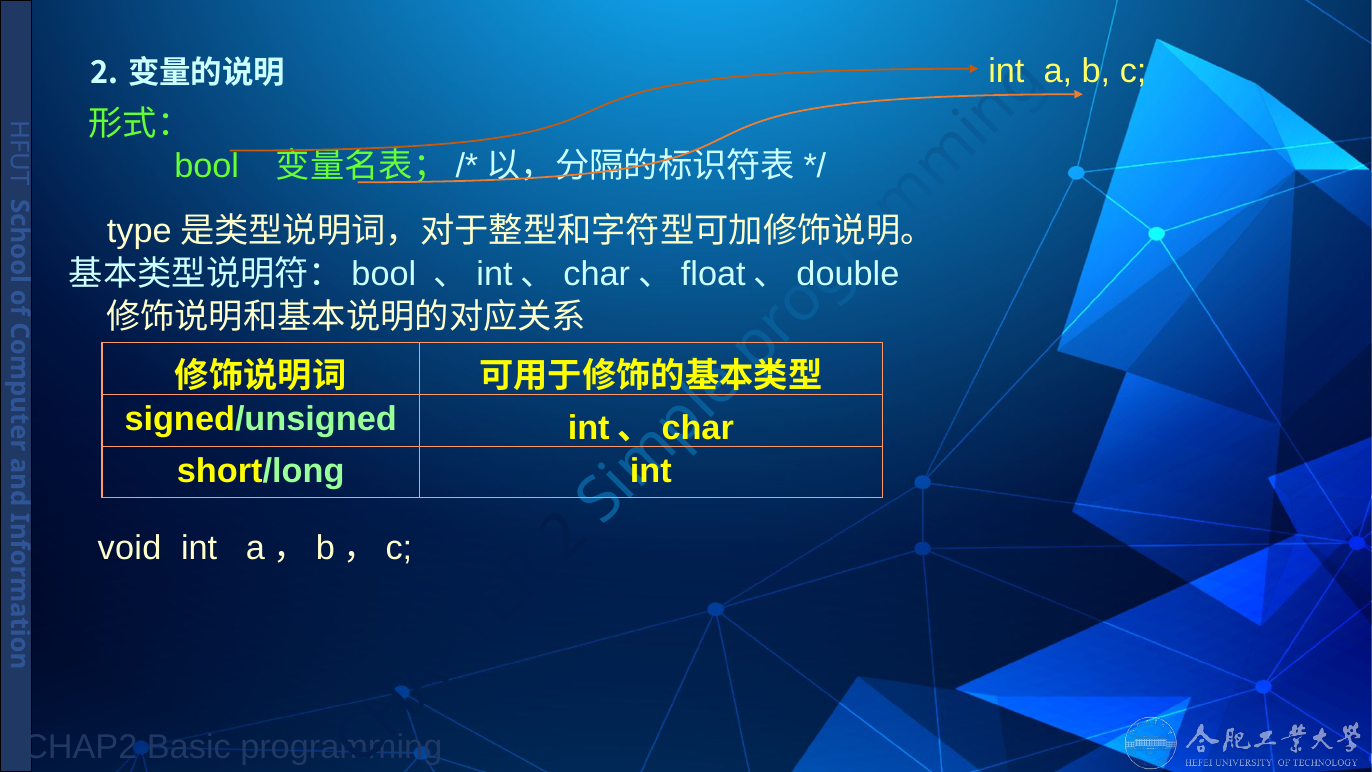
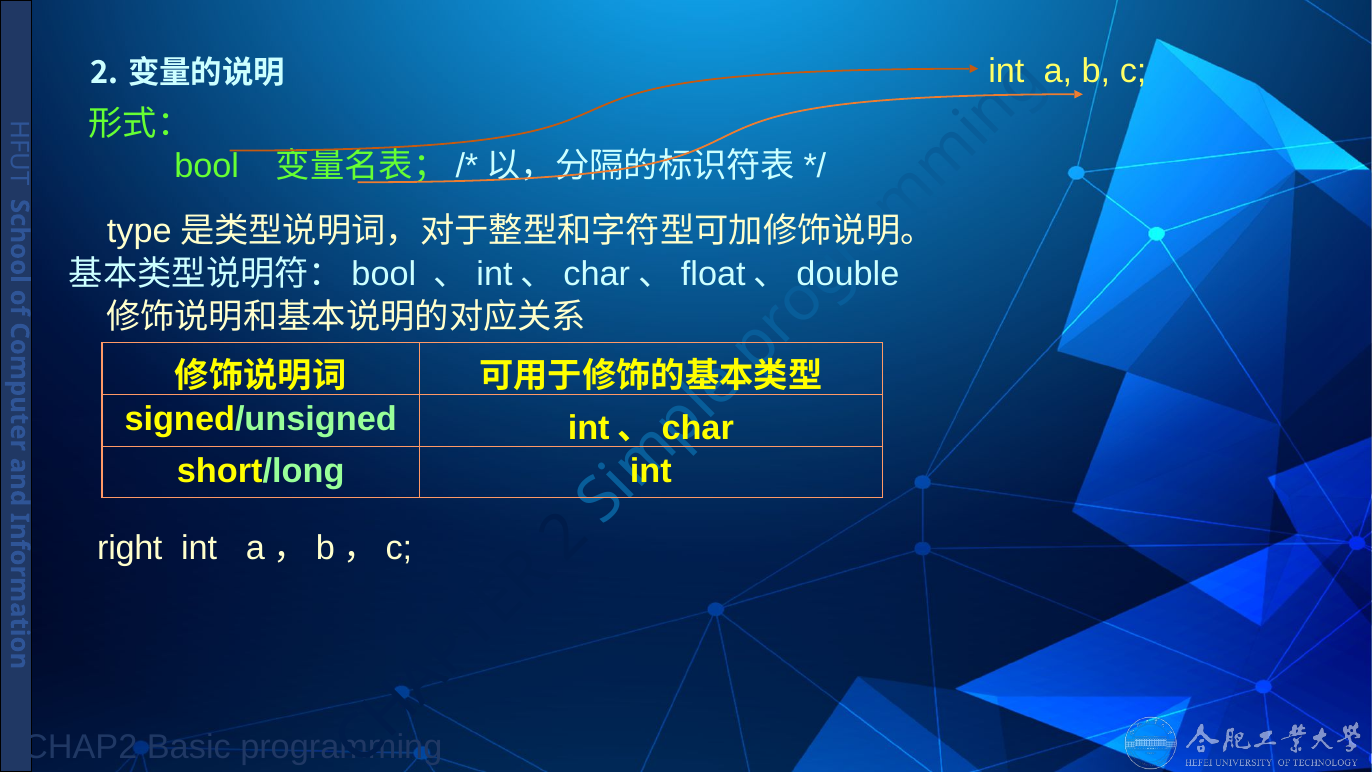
void: void -> right (130, 548)
